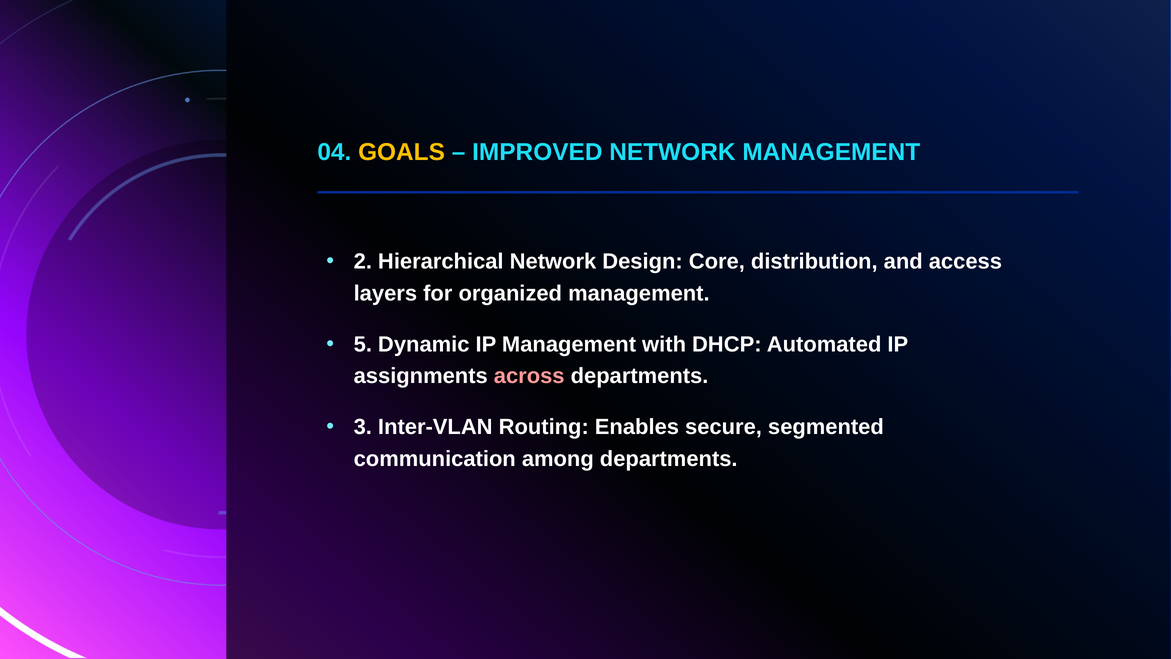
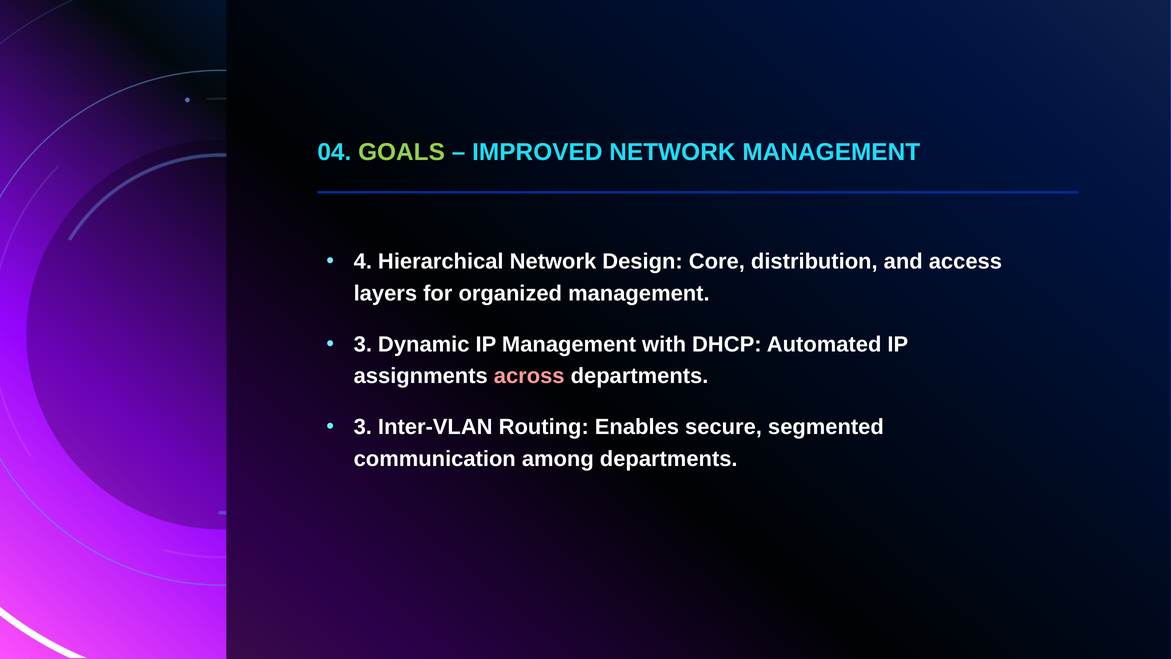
GOALS colour: yellow -> light green (402, 152)
2: 2 -> 4 (363, 262)
5: 5 -> 3 (363, 344)
